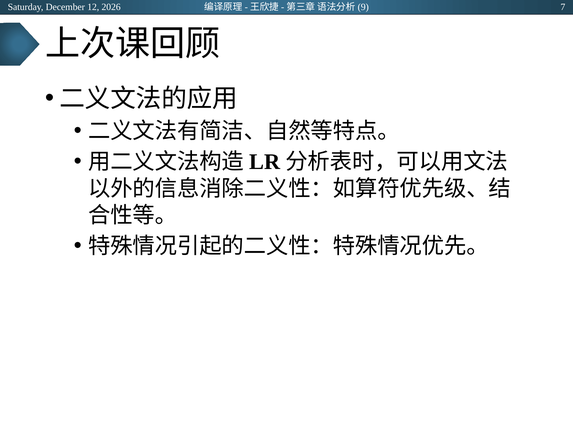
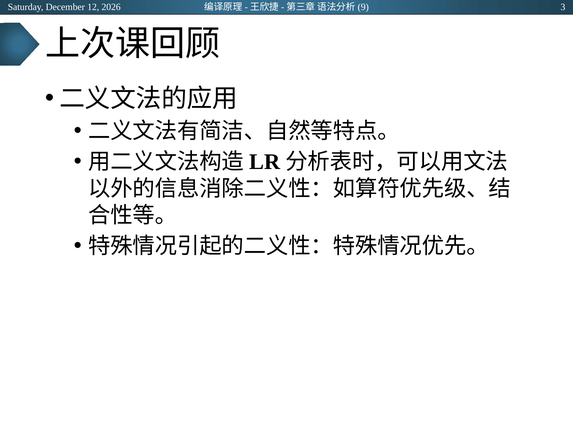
7: 7 -> 3 (563, 7)
